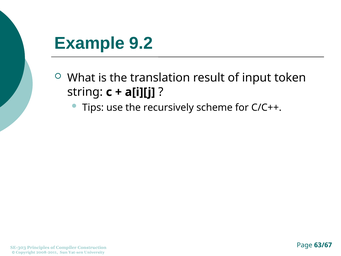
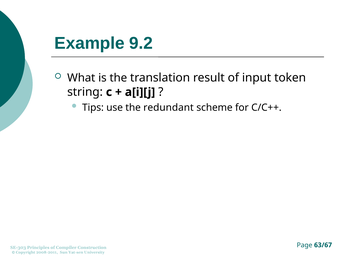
recursively: recursively -> redundant (169, 107)
